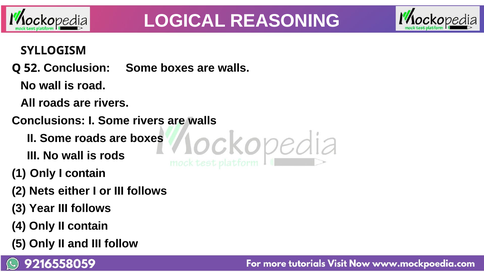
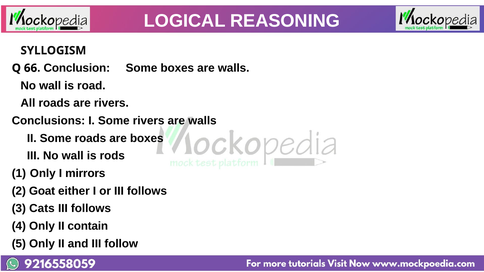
52: 52 -> 66 (31, 68)
I contain: contain -> mirrors (85, 174)
Nets: Nets -> Goat (42, 191)
Year: Year -> Cats (42, 209)
